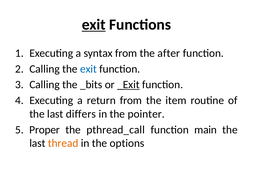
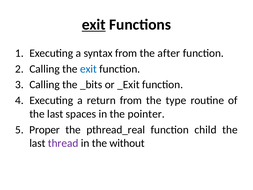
_Exit underline: present -> none (128, 85)
item: item -> type (176, 100)
differs: differs -> spaces (81, 114)
pthread_call: pthread_call -> pthread_real (116, 130)
main: main -> child (206, 130)
thread colour: orange -> purple (63, 143)
options: options -> without (127, 143)
